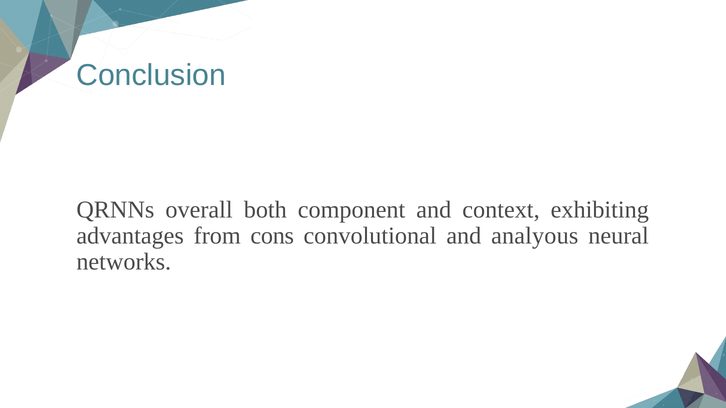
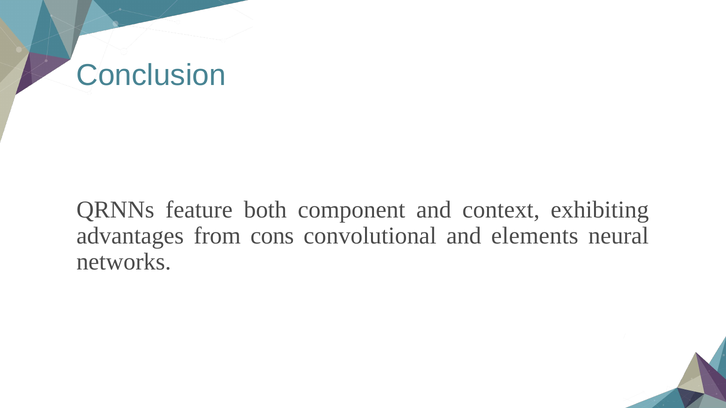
overall: overall -> feature (199, 210)
analyous: analyous -> elements (535, 236)
